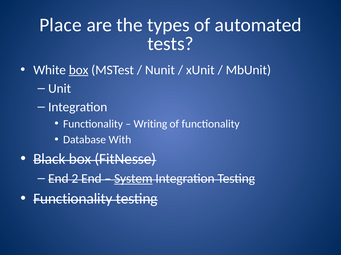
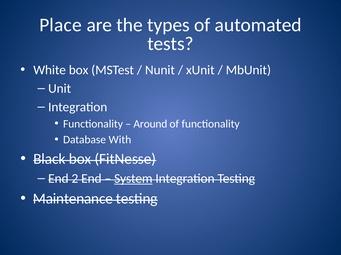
box underline: present -> none (79, 70)
Writing: Writing -> Around (150, 124)
Functionality: Functionality -> Maintenance (73, 199)
